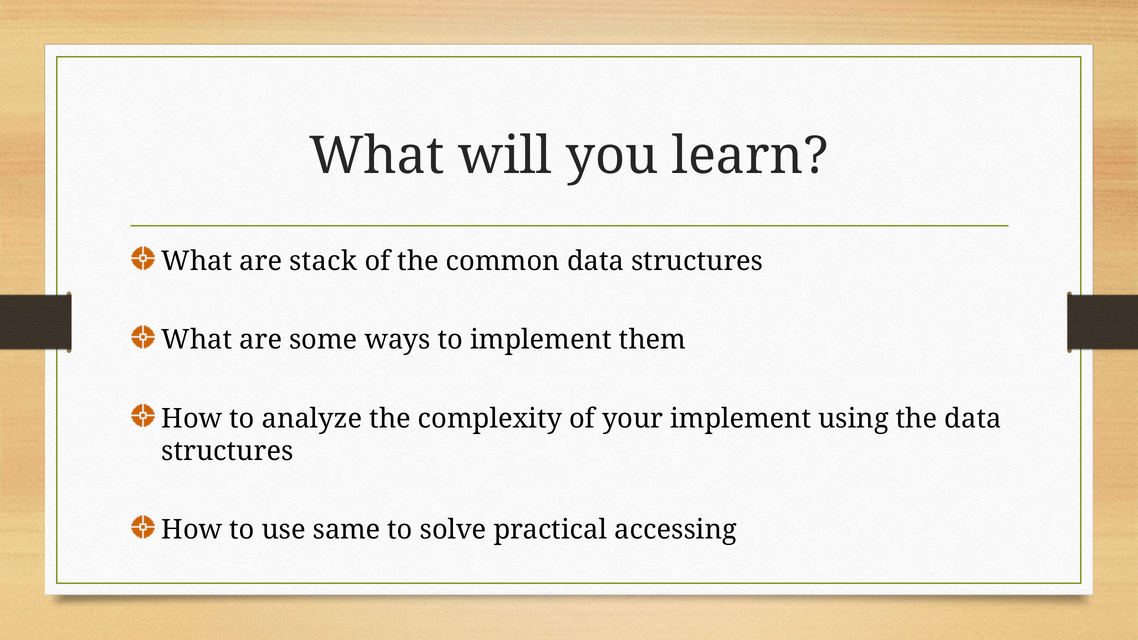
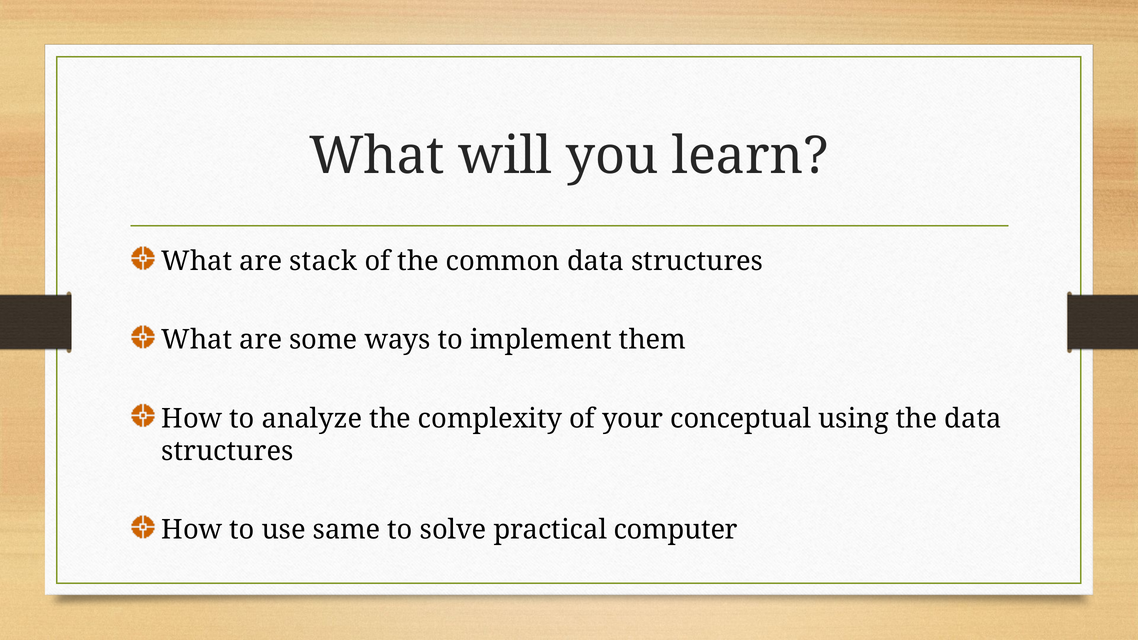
your implement: implement -> conceptual (741, 419)
accessing: accessing -> computer (676, 530)
